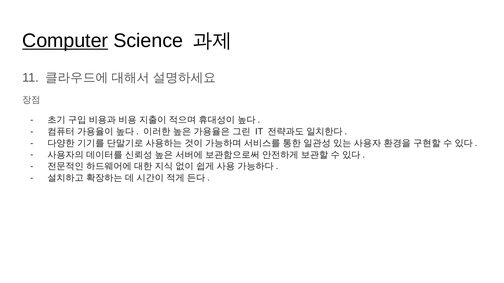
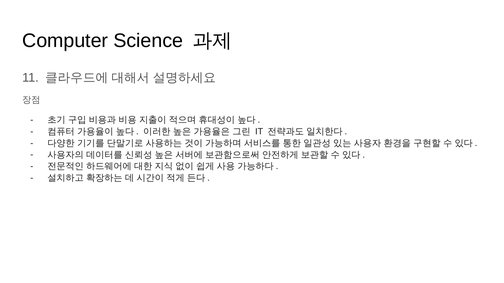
Computer underline: present -> none (65, 41)
